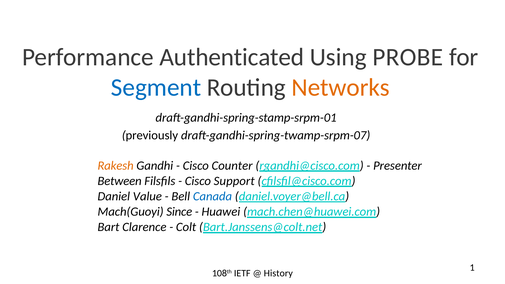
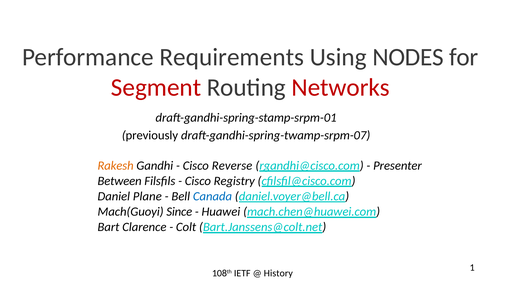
Authenticated: Authenticated -> Requirements (232, 57)
PROBE: PROBE -> NODES (408, 57)
Segment colour: blue -> red (156, 87)
Networks colour: orange -> red (341, 87)
Counter: Counter -> Reverse (232, 166)
Support: Support -> Registry (234, 181)
Value: Value -> Plane (147, 196)
